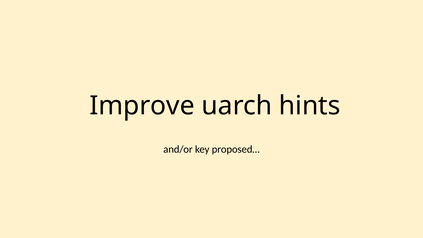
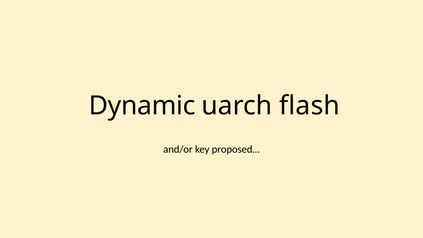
Improve: Improve -> Dynamic (142, 106)
hints: hints -> flash (310, 106)
